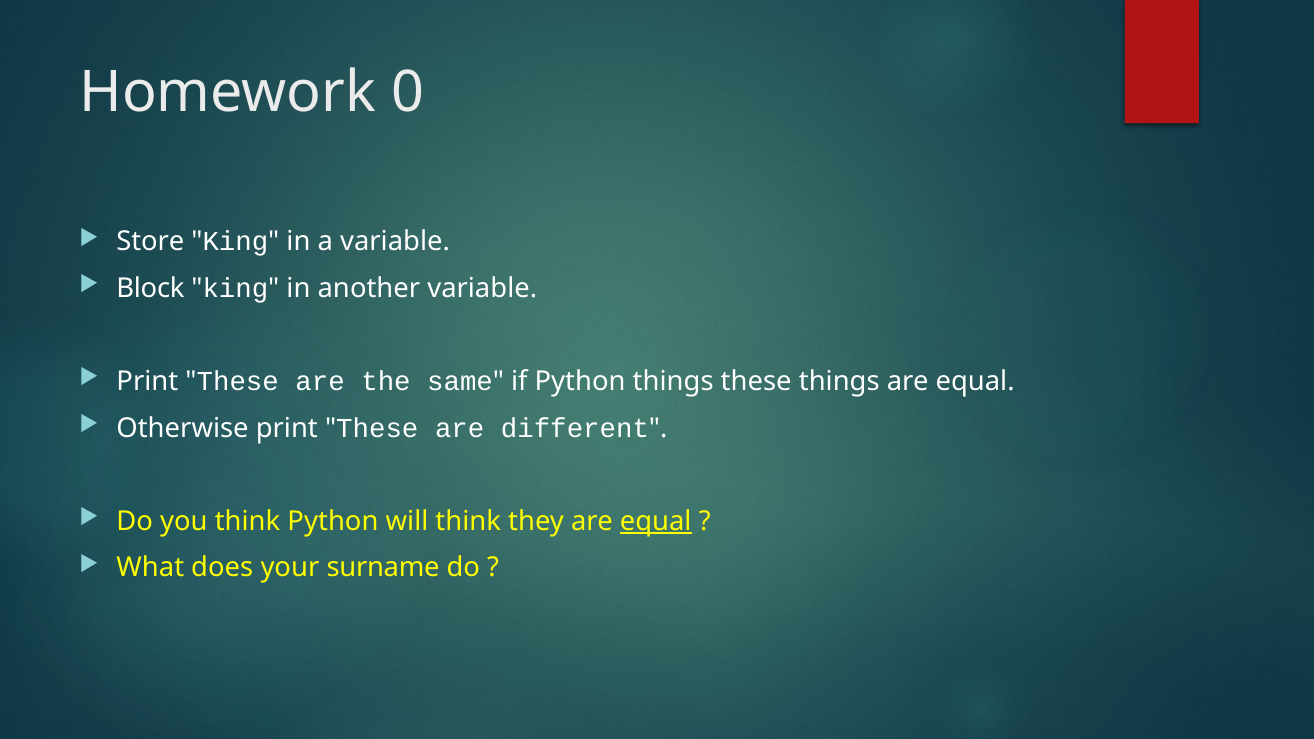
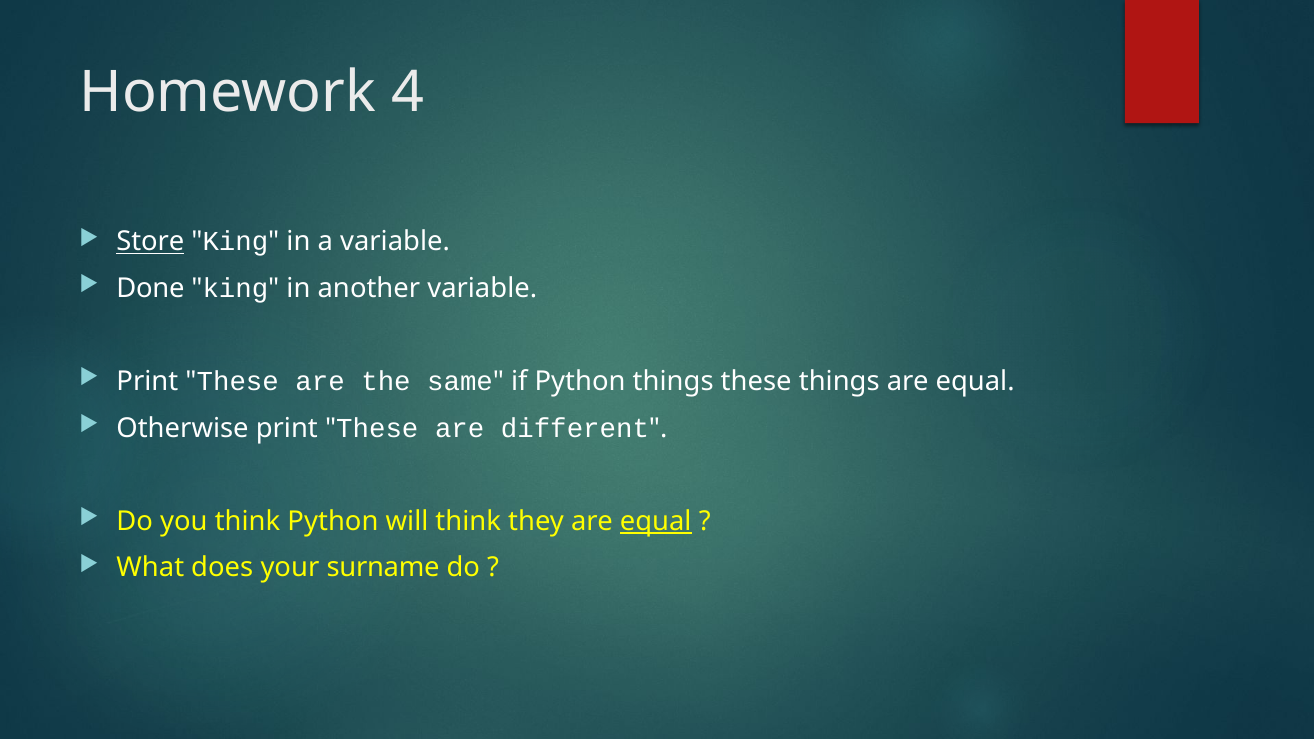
0: 0 -> 4 (408, 92)
Store underline: none -> present (150, 242)
Block: Block -> Done (150, 288)
